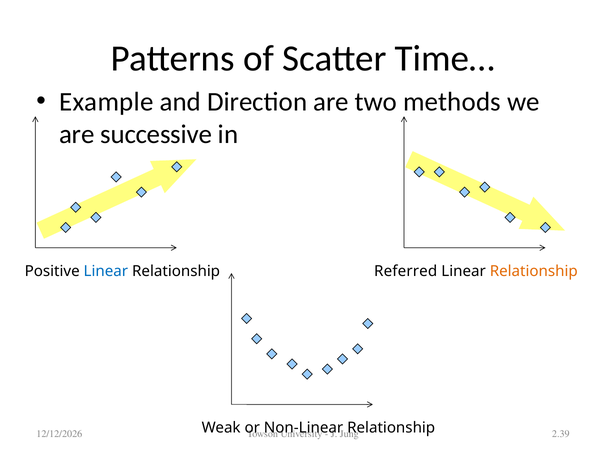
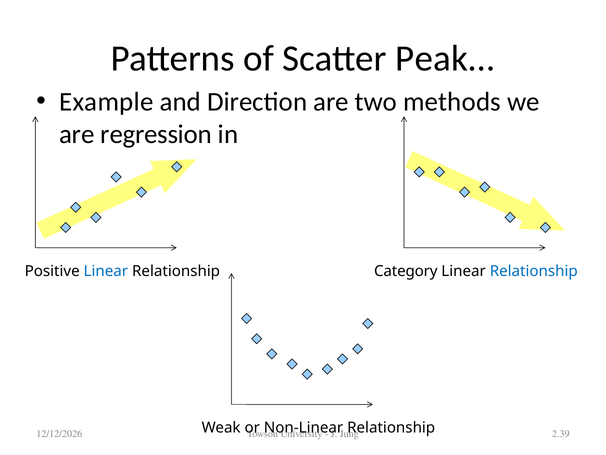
Time…: Time… -> Peak… (445, 59)
successive: successive -> regression (156, 134)
Referred: Referred -> Category (406, 271)
Relationship colour: orange -> blue (534, 271)
